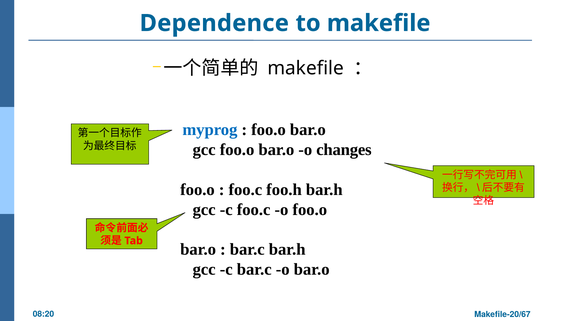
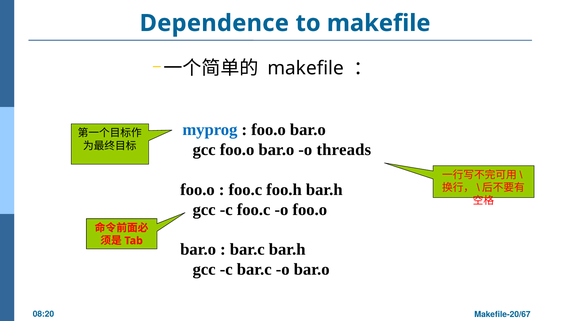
changes: changes -> threads (344, 149)
